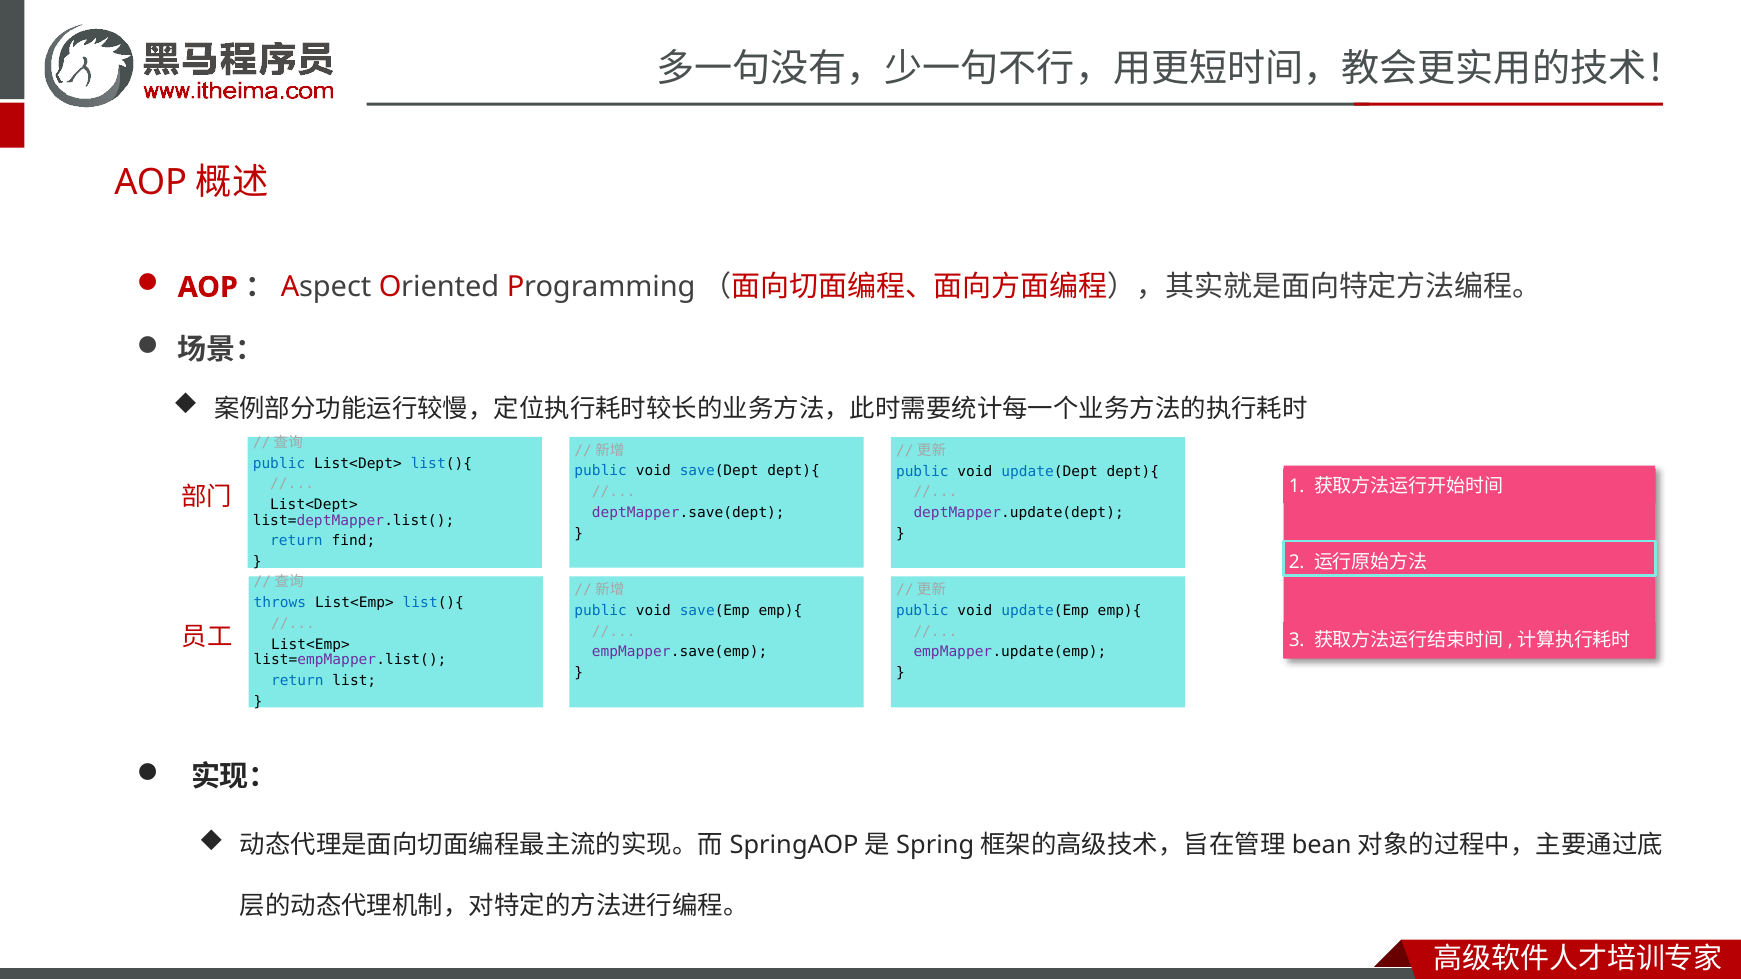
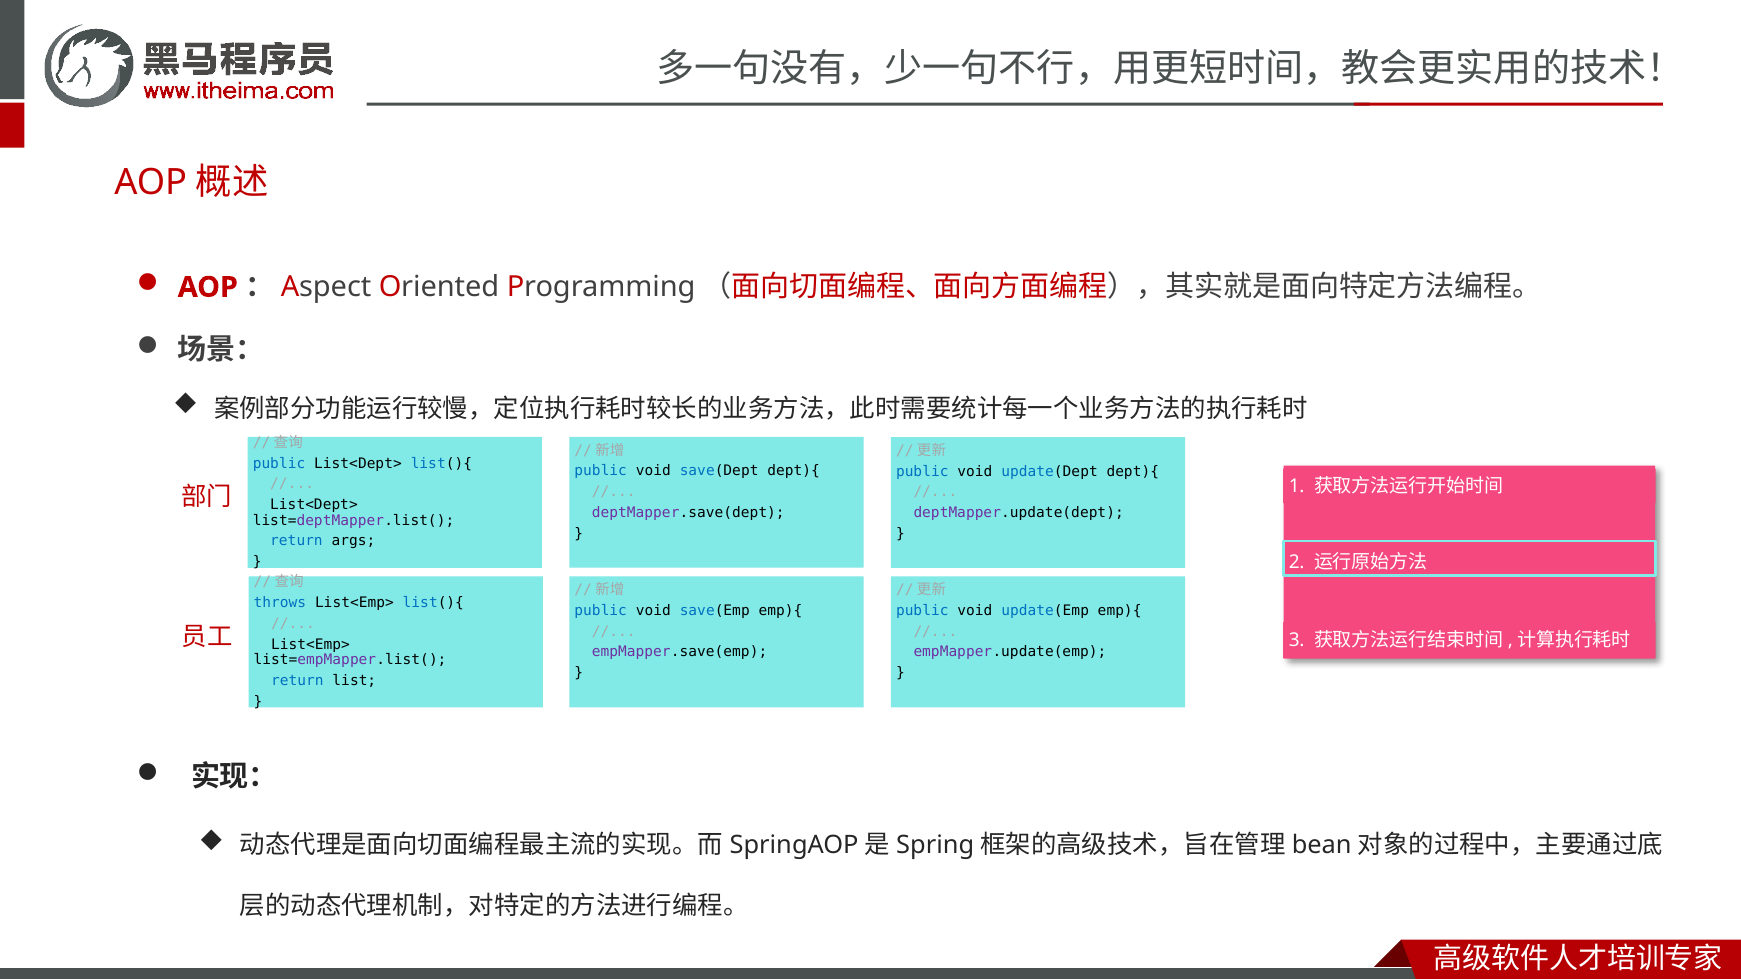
find: find -> args (353, 541)
